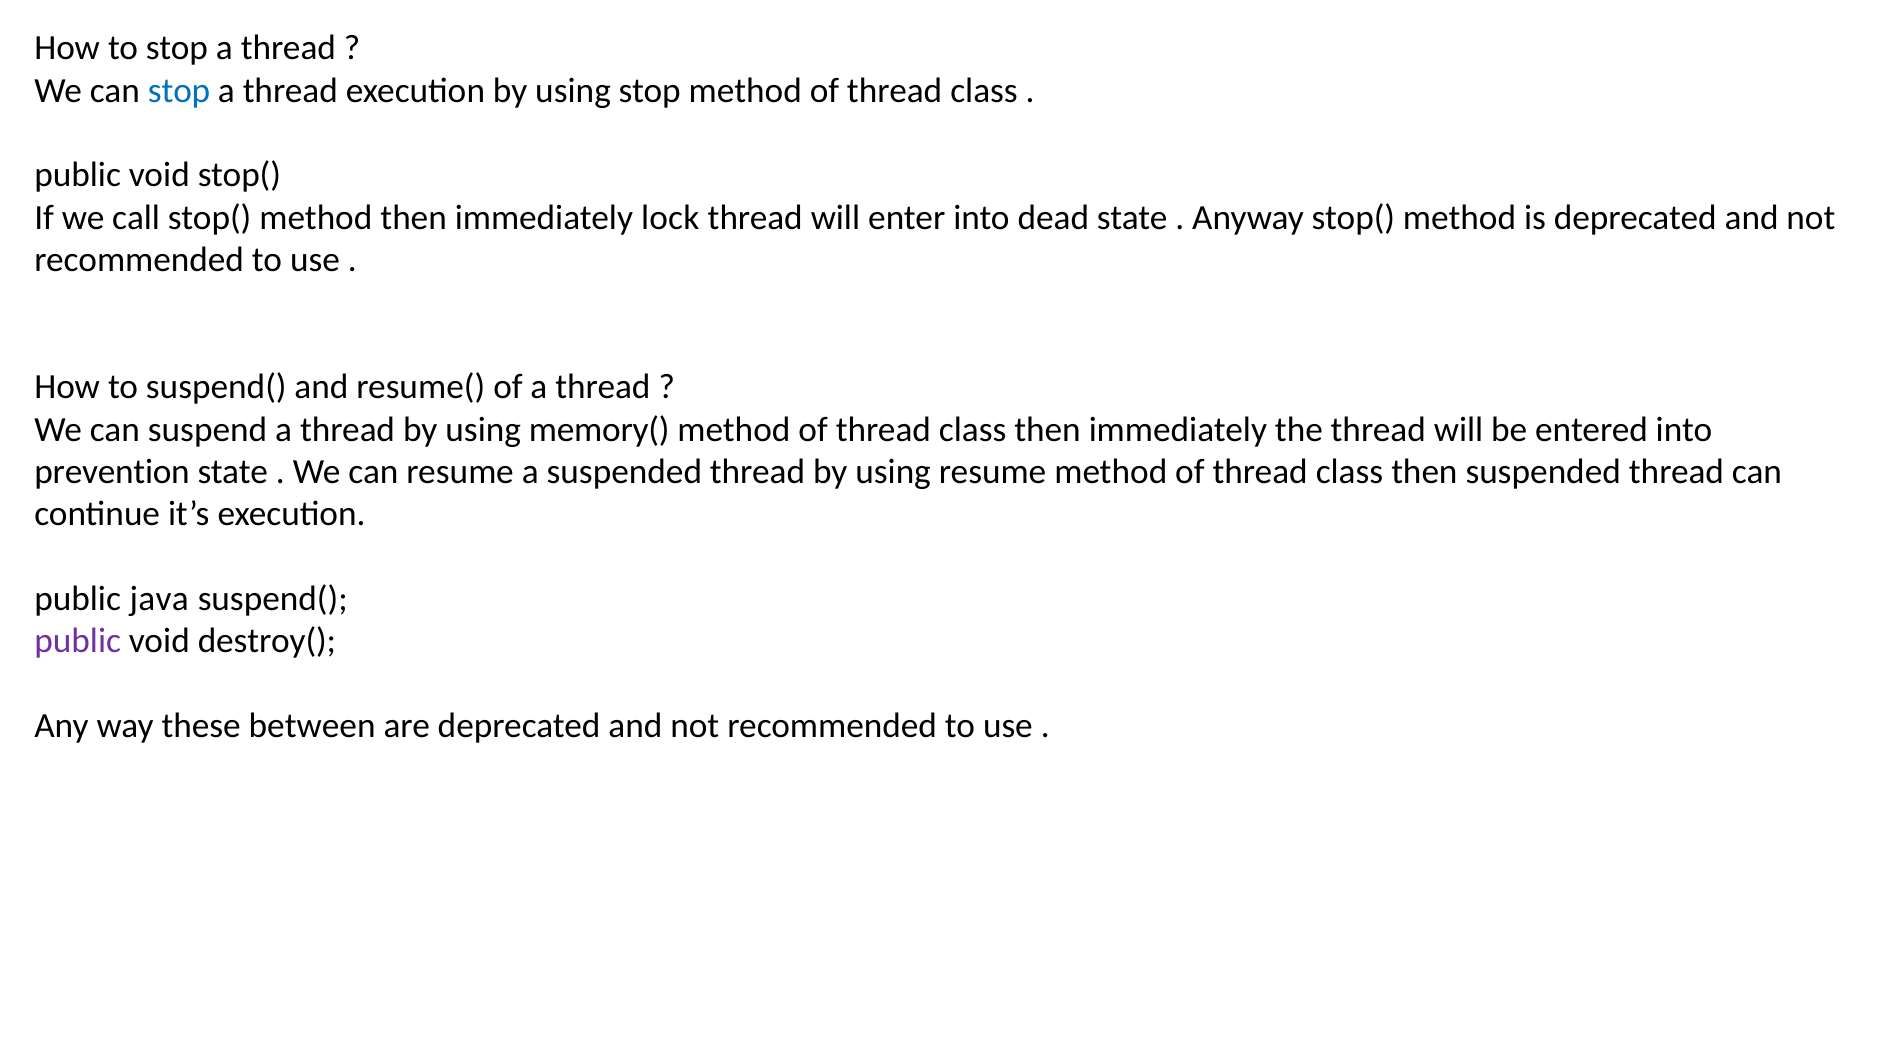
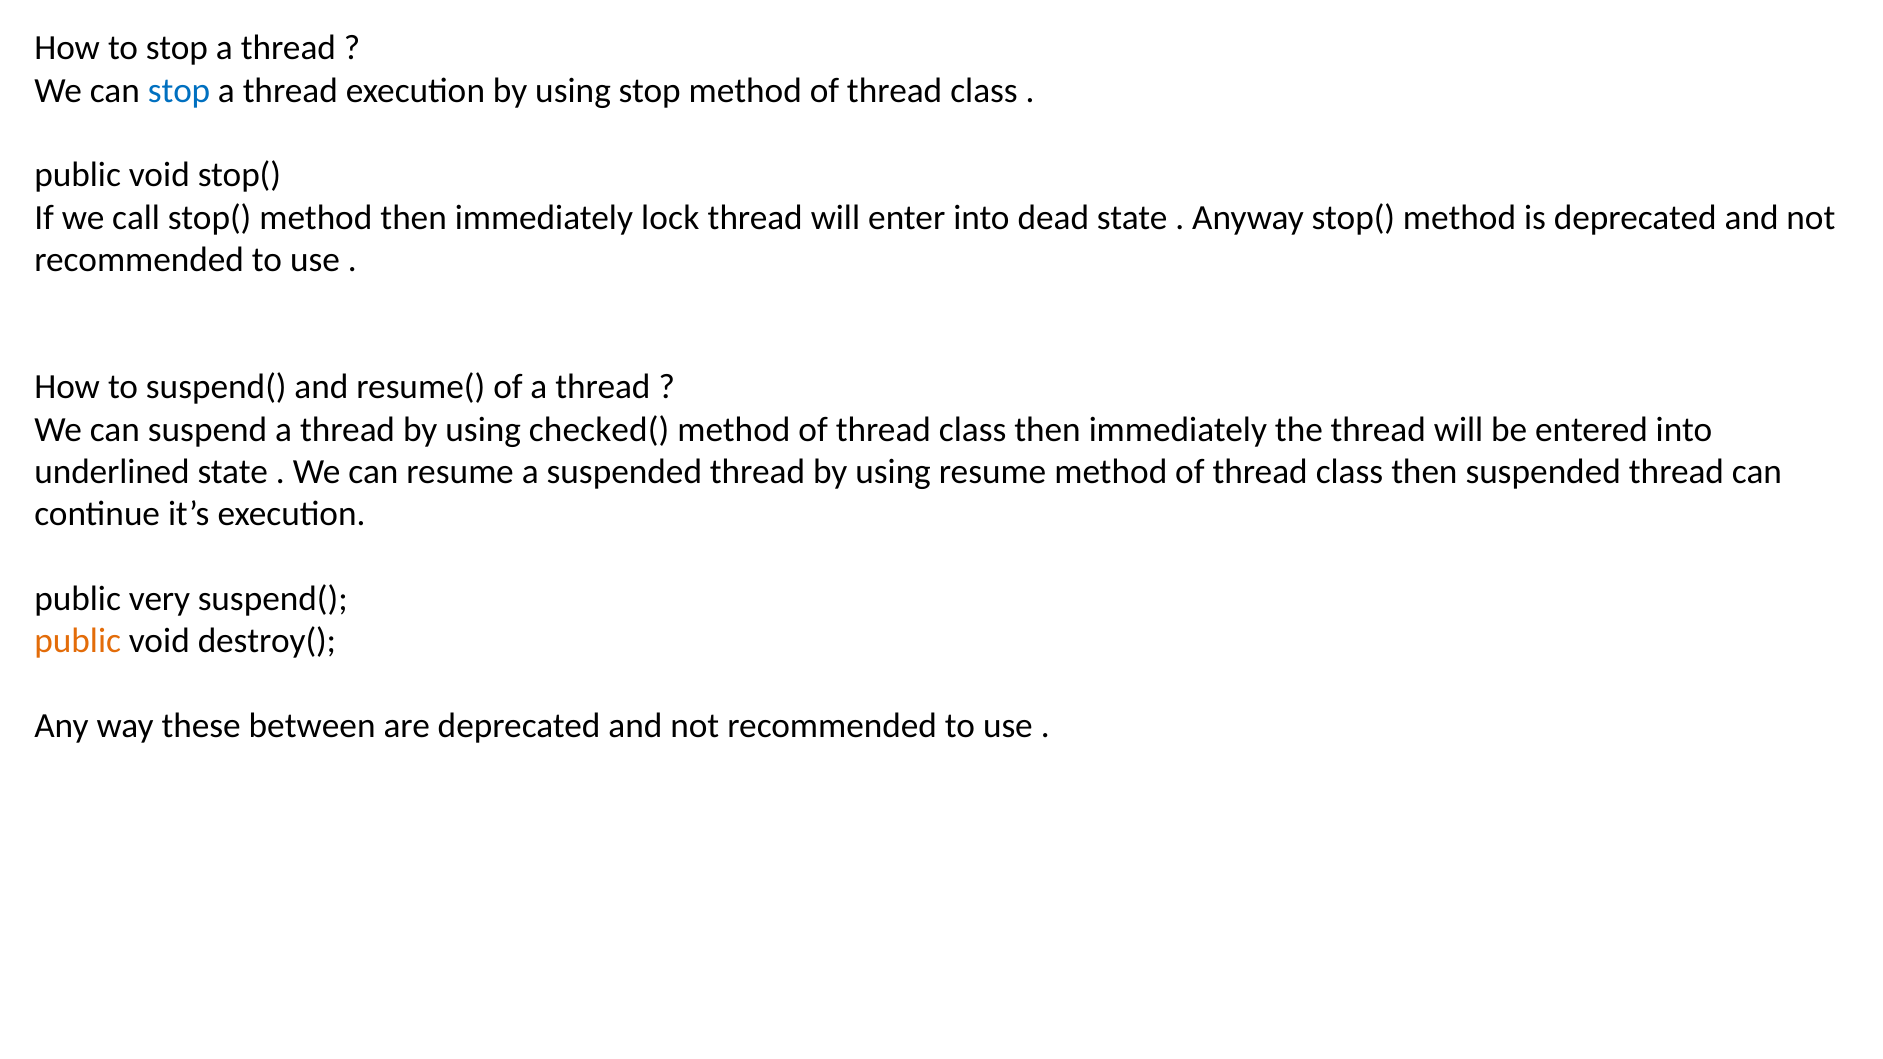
memory(: memory( -> checked( (599, 430)
prevention: prevention -> underlined (112, 472)
java: java -> very (159, 599)
public colour: purple -> orange (78, 641)
